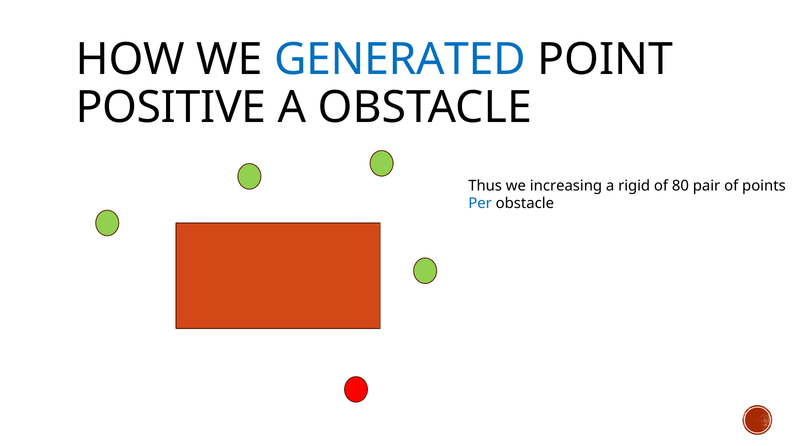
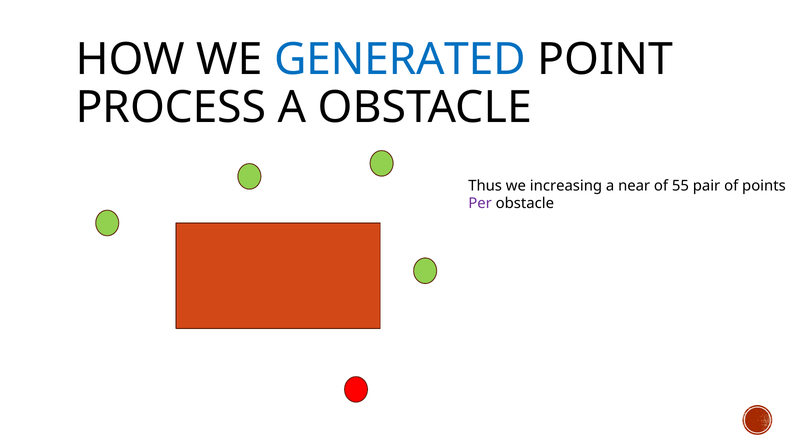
POSITIVE: POSITIVE -> PROCESS (171, 108)
rigid: rigid -> near (634, 186)
80: 80 -> 55 (680, 186)
Per colour: blue -> purple (480, 204)
